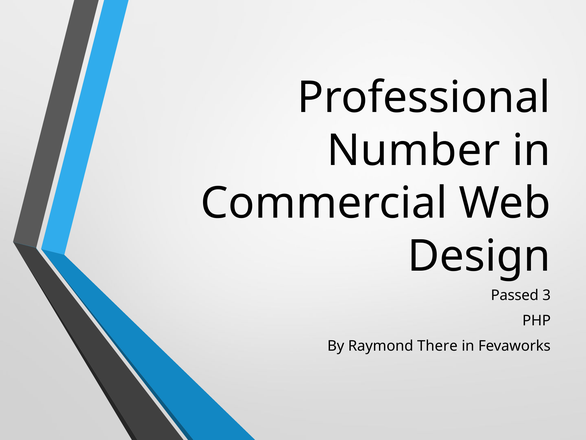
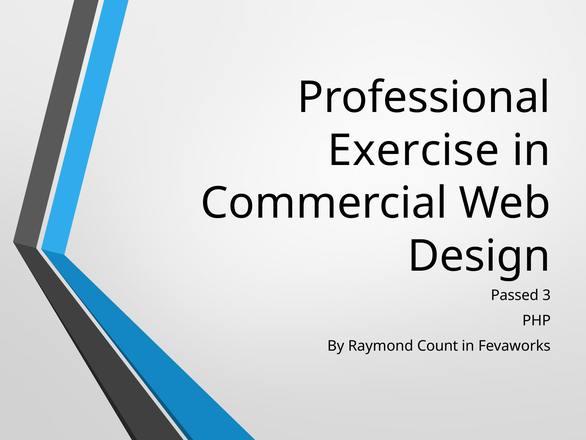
Number: Number -> Exercise (414, 150)
There: There -> Count (438, 346)
